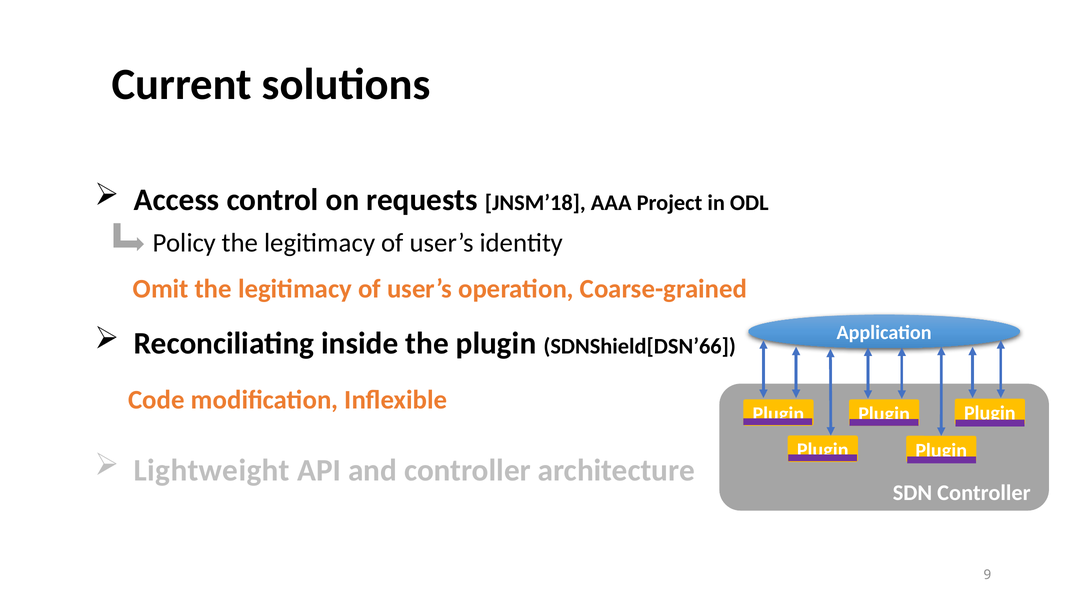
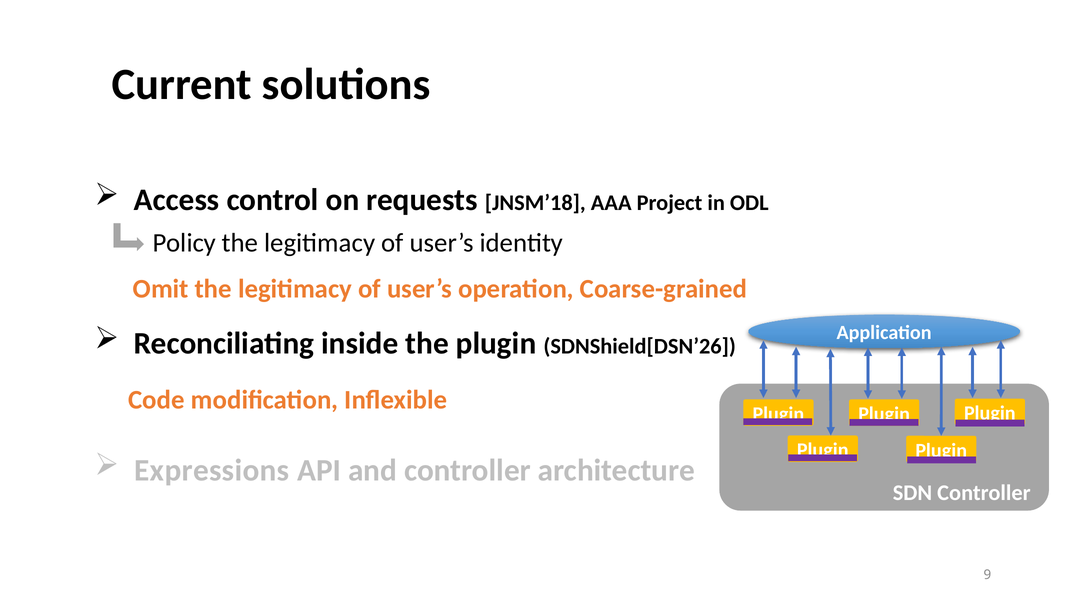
SDNShield[DSN’66: SDNShield[DSN’66 -> SDNShield[DSN’26 (640, 347)
Lightweight: Lightweight -> Expressions (212, 471)
